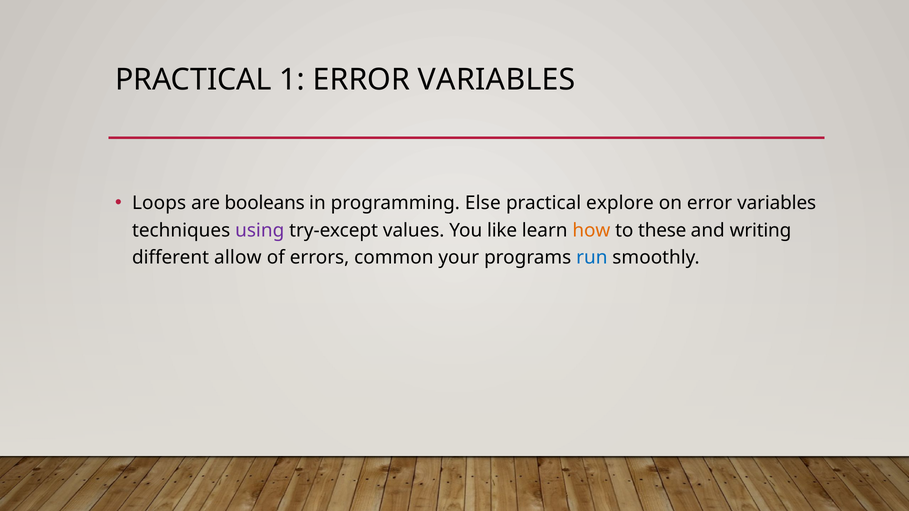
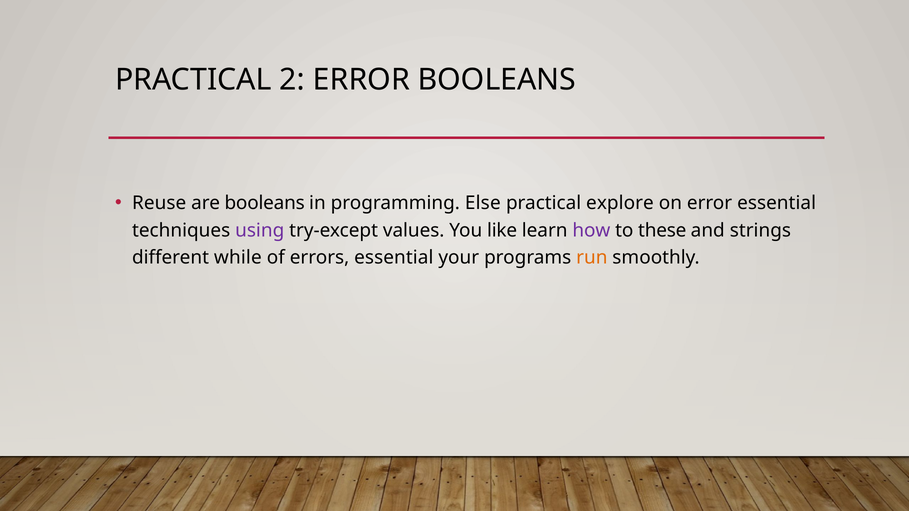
1: 1 -> 2 (292, 80)
VARIABLES: VARIABLES -> BOOLEANS (497, 80)
Loops: Loops -> Reuse (159, 203)
on error variables: variables -> essential (777, 203)
how colour: orange -> purple (591, 230)
writing: writing -> strings (760, 230)
allow: allow -> while (238, 258)
errors common: common -> essential (394, 258)
run colour: blue -> orange (592, 258)
